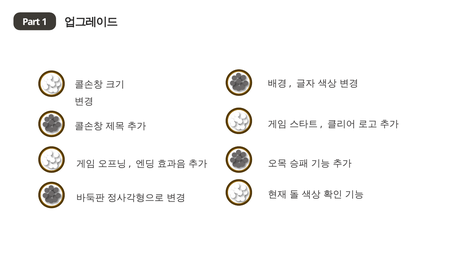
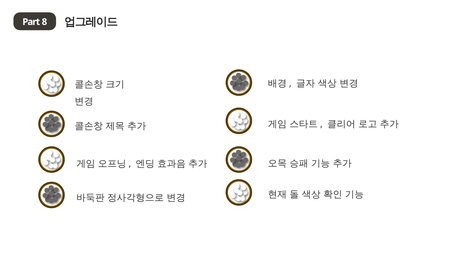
1: 1 -> 8 (44, 22)
